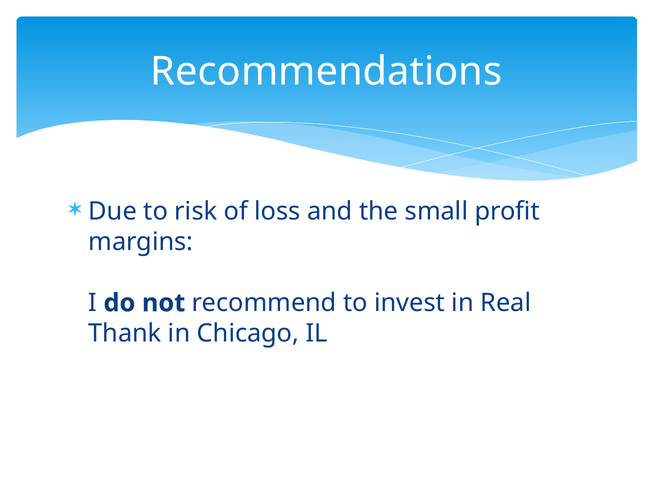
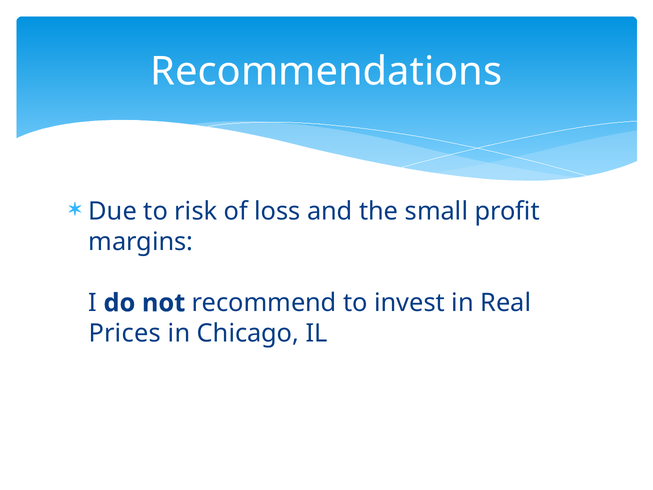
Thank: Thank -> Prices (125, 333)
